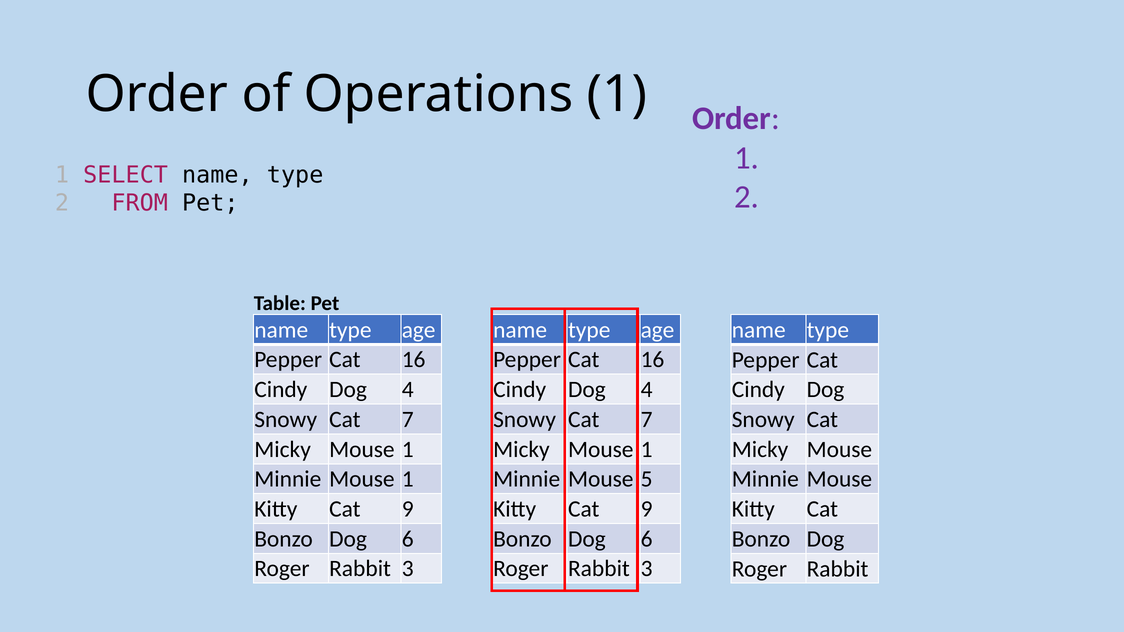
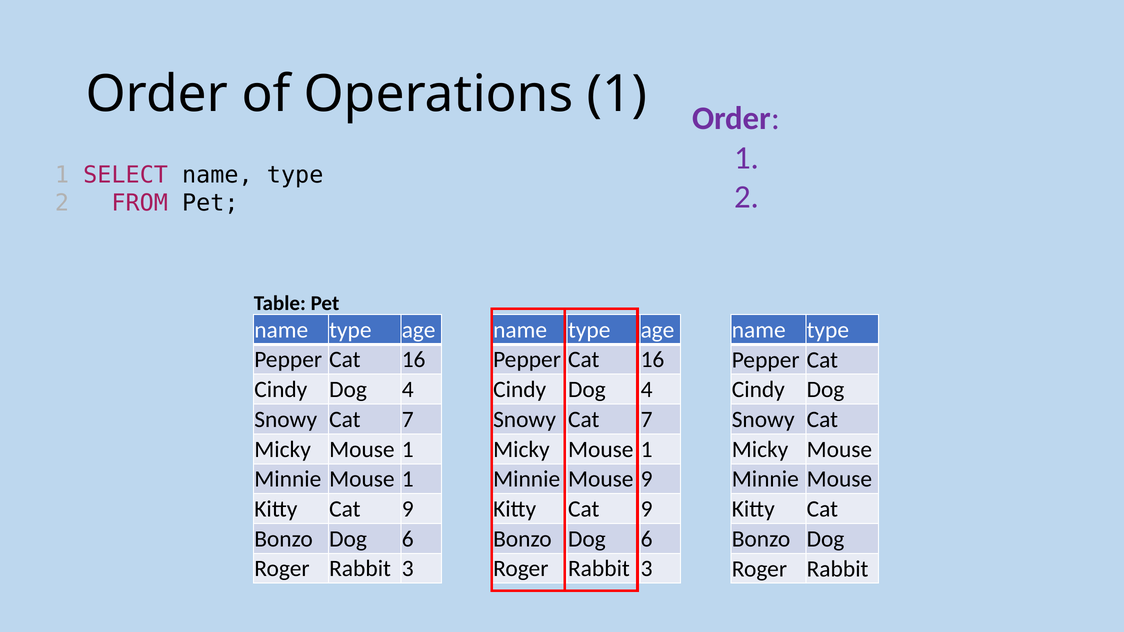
Mouse 5: 5 -> 9 (647, 479)
